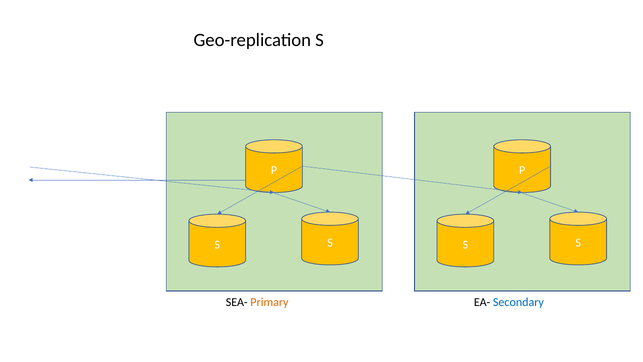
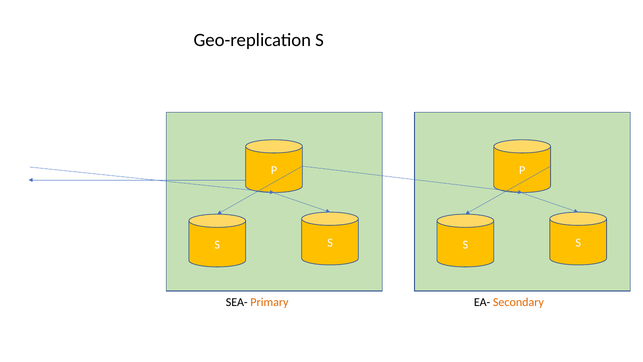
Secondary colour: blue -> orange (518, 302)
